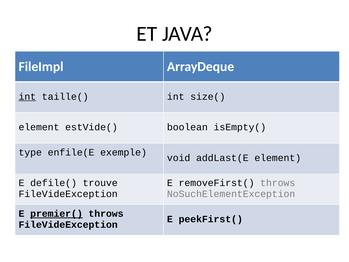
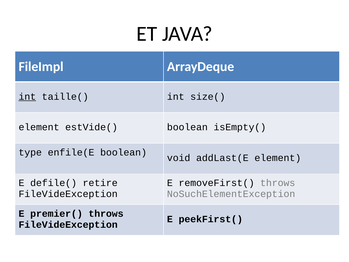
enfile(E exemple: exemple -> boolean (124, 152)
trouve: trouve -> retire (100, 183)
premier( underline: present -> none (56, 213)
